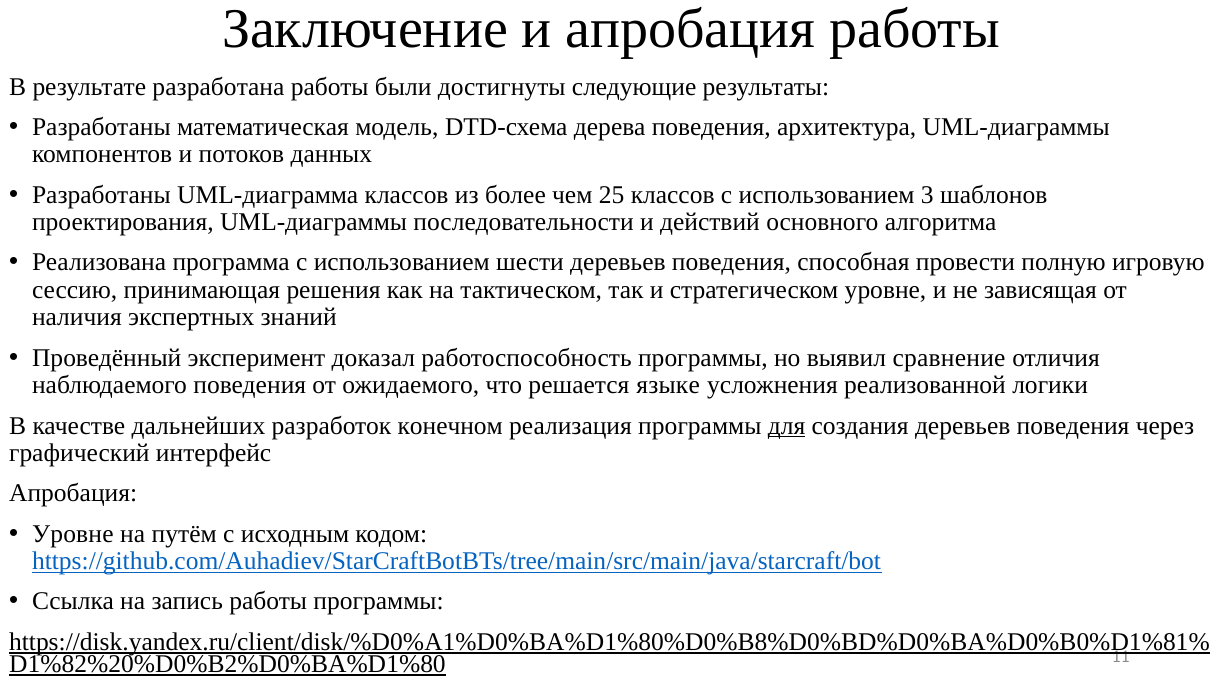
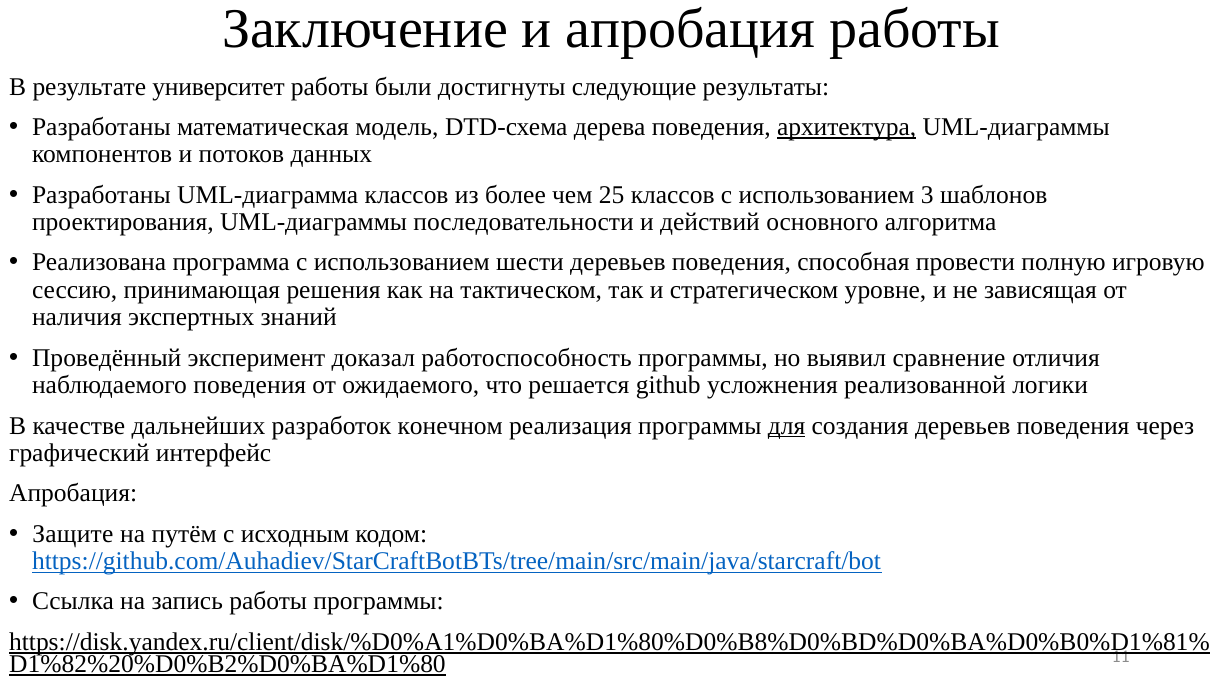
разработана: разработана -> университет (219, 87)
архитектура underline: none -> present (847, 127)
языке: языке -> github (668, 385)
Уровне: Уровне -> Защите (73, 534)
